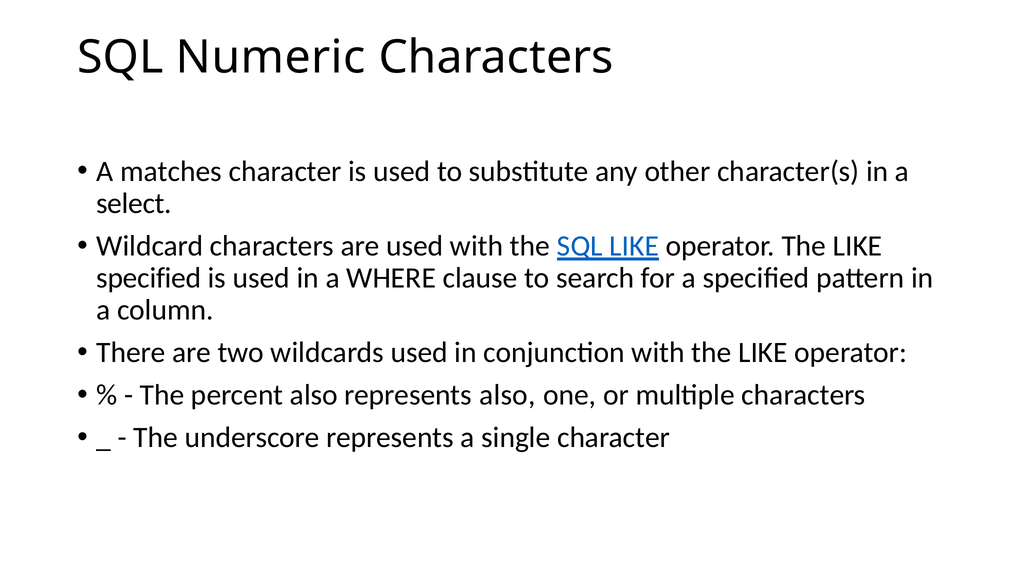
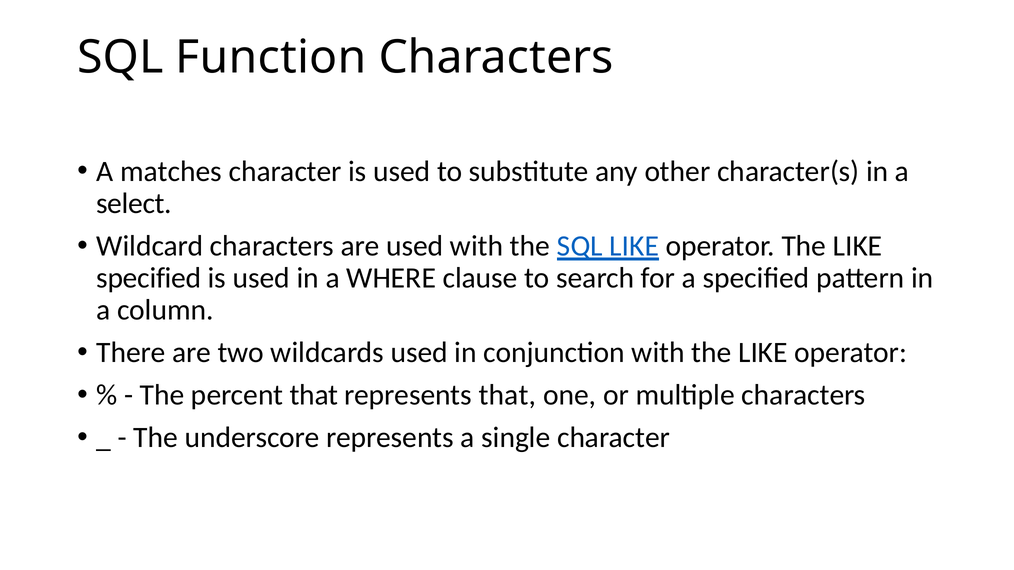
Numeric: Numeric -> Function (271, 57)
percent also: also -> that (314, 395)
represents also: also -> that (507, 395)
